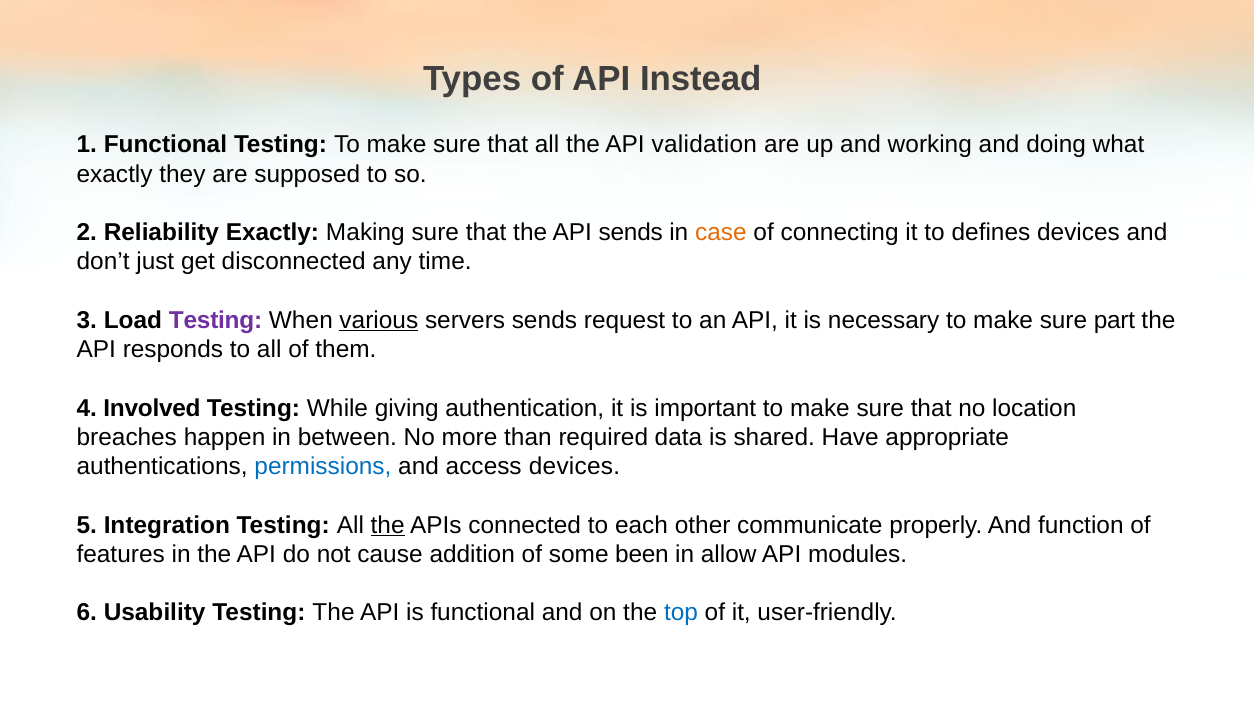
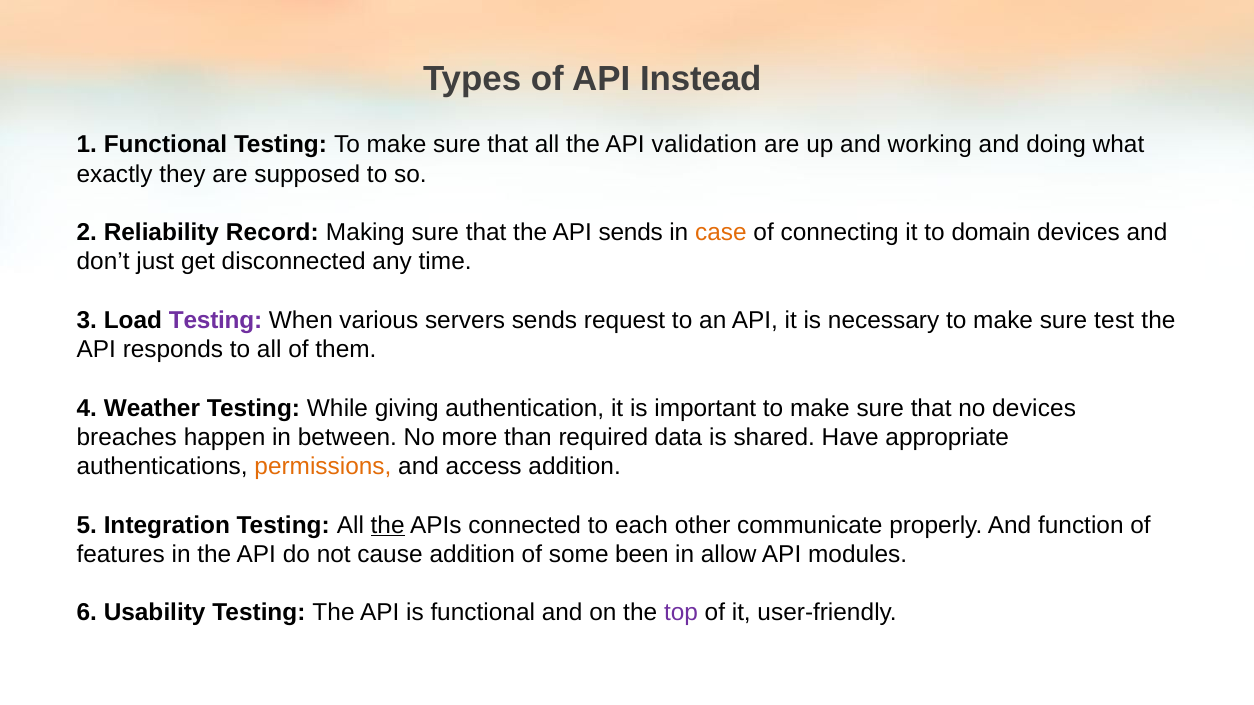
Reliability Exactly: Exactly -> Record (272, 233)
defines: defines -> domain (991, 233)
various underline: present -> none (379, 320)
part: part -> test (1114, 320)
Involved: Involved -> Weather (152, 408)
no location: location -> devices (1034, 408)
permissions colour: blue -> orange (323, 467)
access devices: devices -> addition (575, 467)
top colour: blue -> purple (681, 613)
